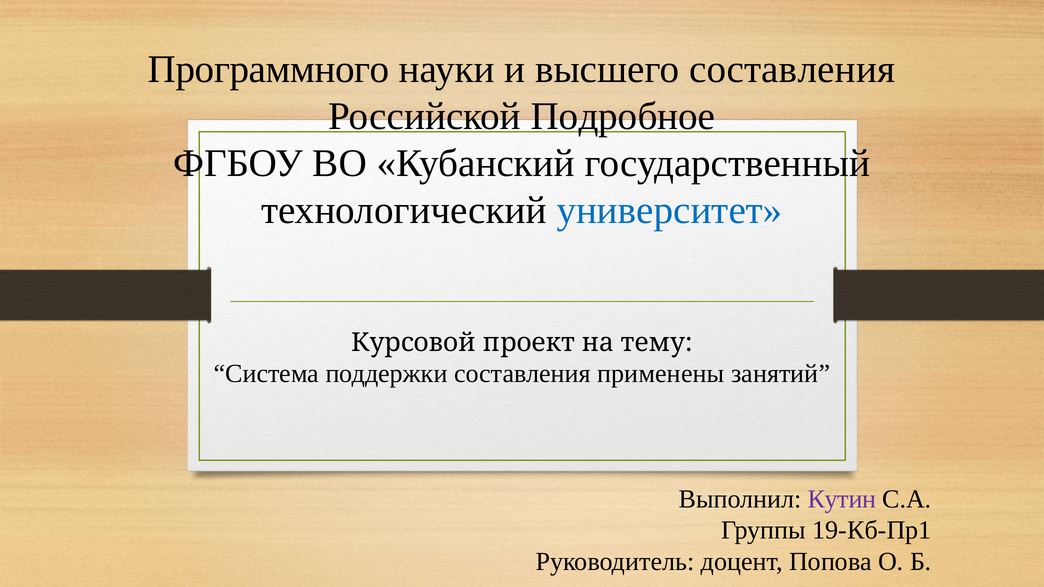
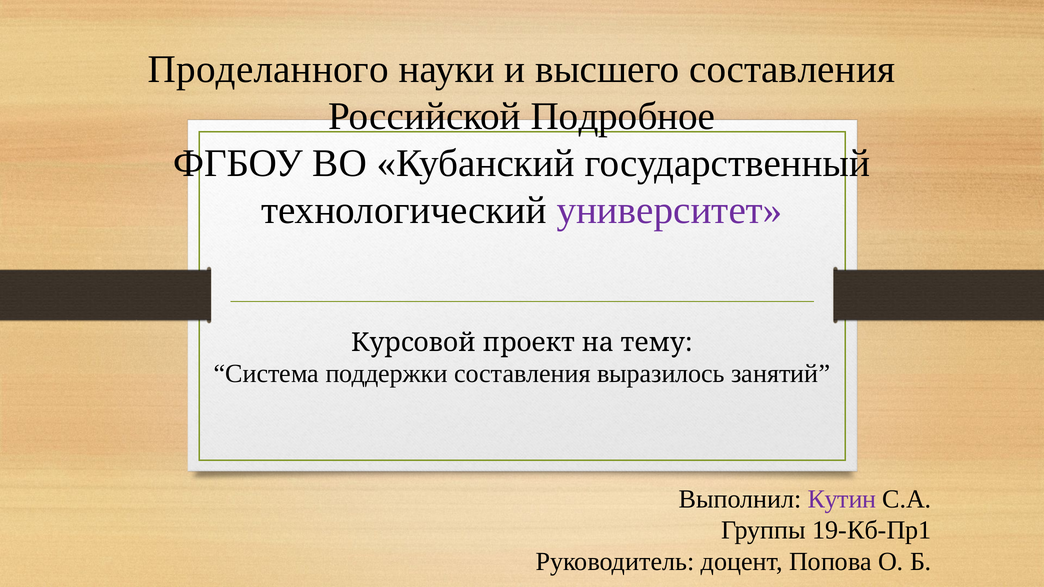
Программного: Программного -> Проделанного (268, 69)
университет colour: blue -> purple (670, 210)
применены: применены -> выразилось (661, 374)
